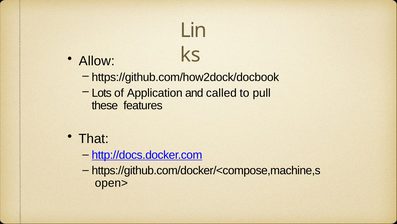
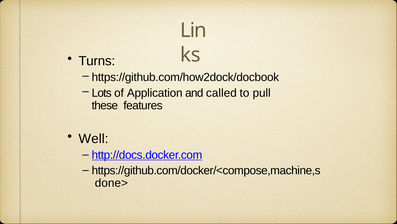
Allow: Allow -> Turns (97, 61)
That: That -> Well (94, 138)
open>: open> -> done> (111, 183)
